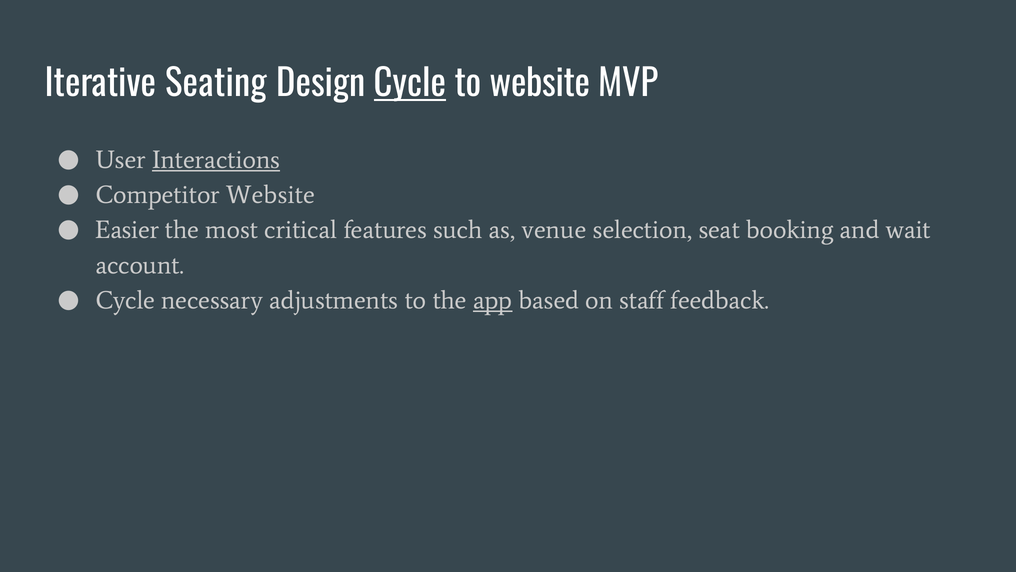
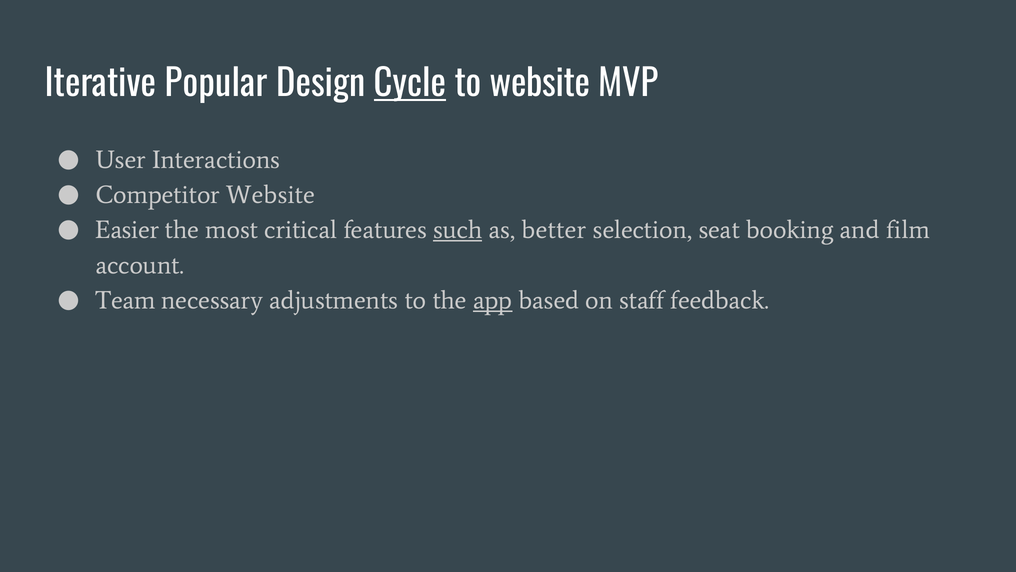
Seating: Seating -> Popular (216, 84)
Interactions underline: present -> none (216, 160)
such underline: none -> present (458, 230)
venue: venue -> better (554, 230)
wait: wait -> film (908, 230)
Cycle: Cycle -> Team (125, 300)
